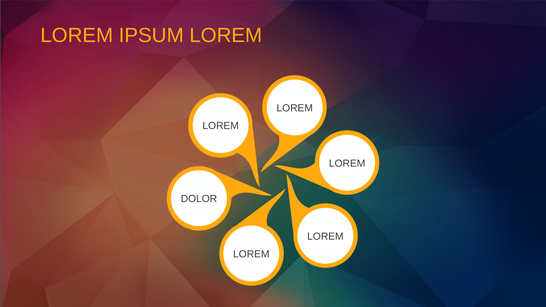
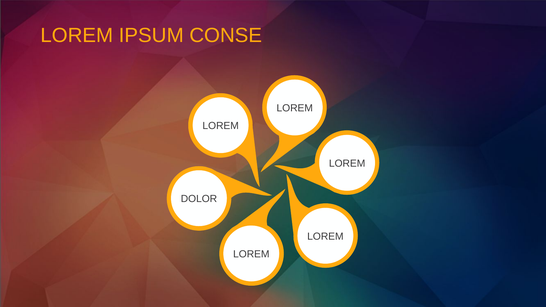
IPSUM LOREM: LOREM -> CONSE (226, 35)
